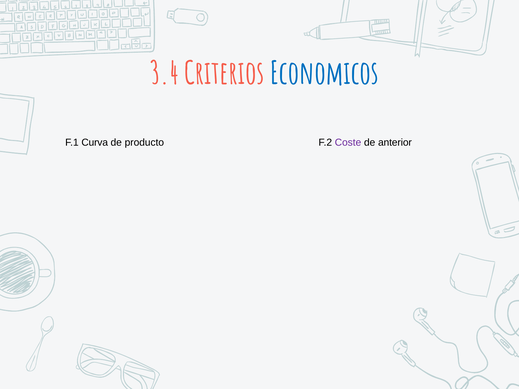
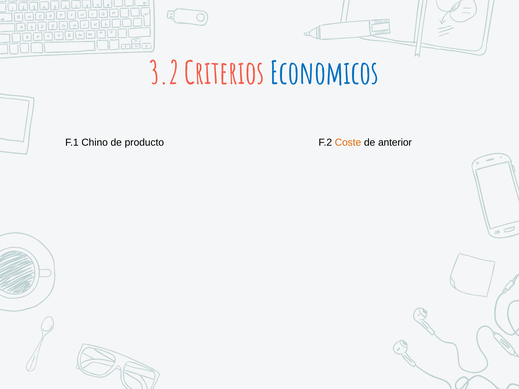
3.4: 3.4 -> 3.2 (164, 74)
Curva: Curva -> Chino (95, 143)
Coste colour: purple -> orange (348, 143)
